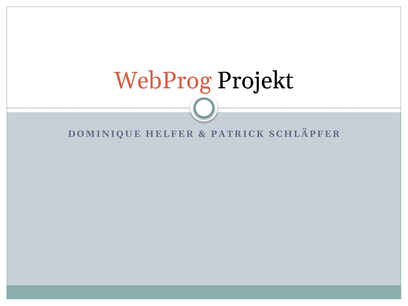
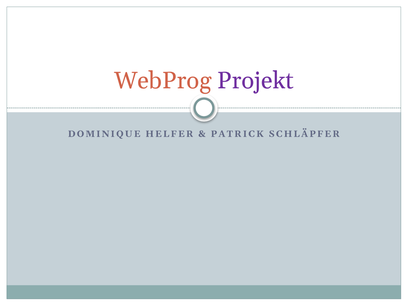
Projekt colour: black -> purple (255, 81)
